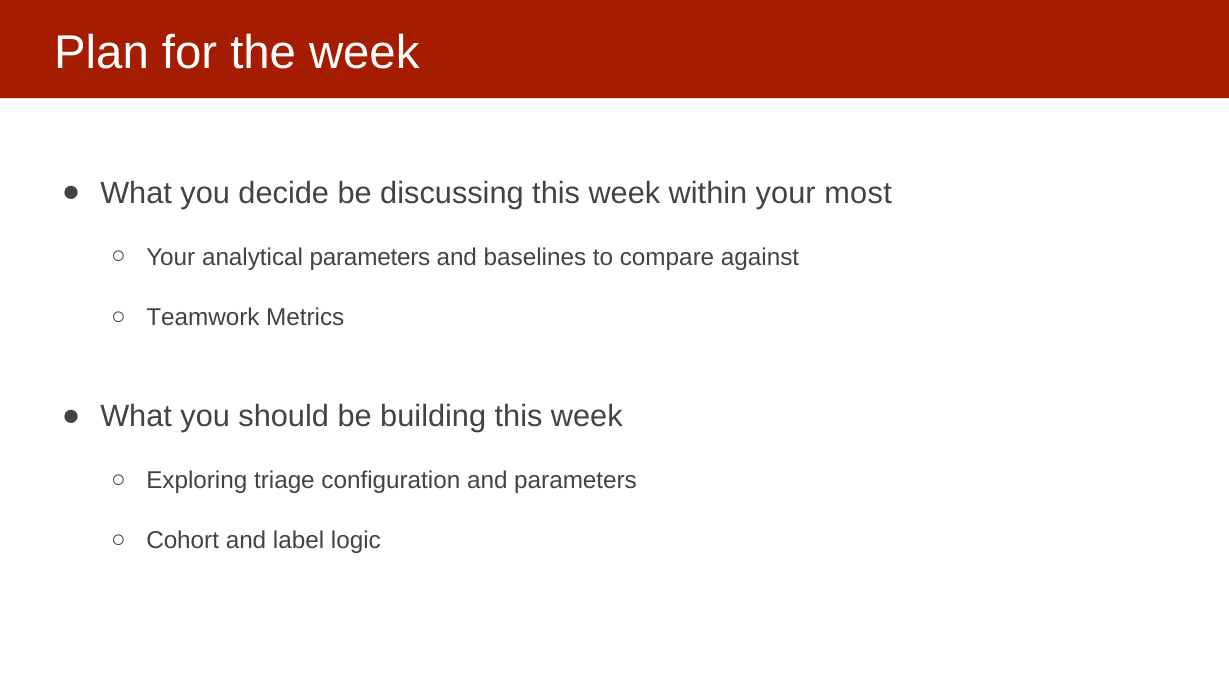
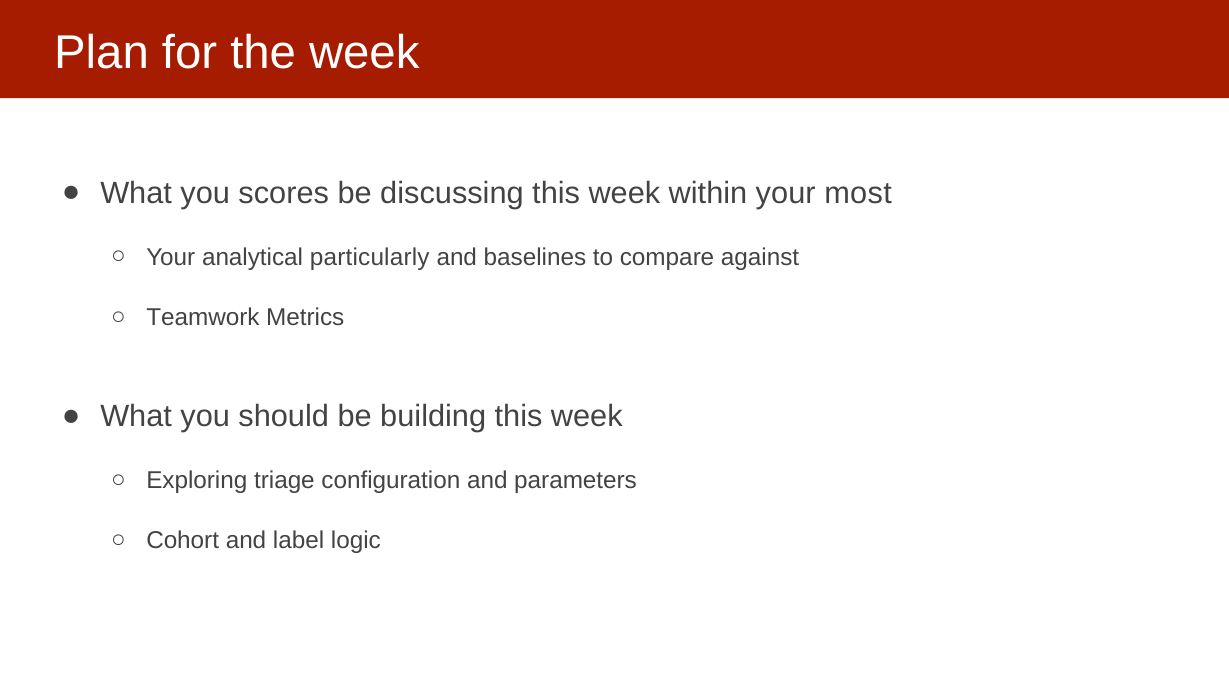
decide: decide -> scores (284, 193)
analytical parameters: parameters -> particularly (370, 257)
